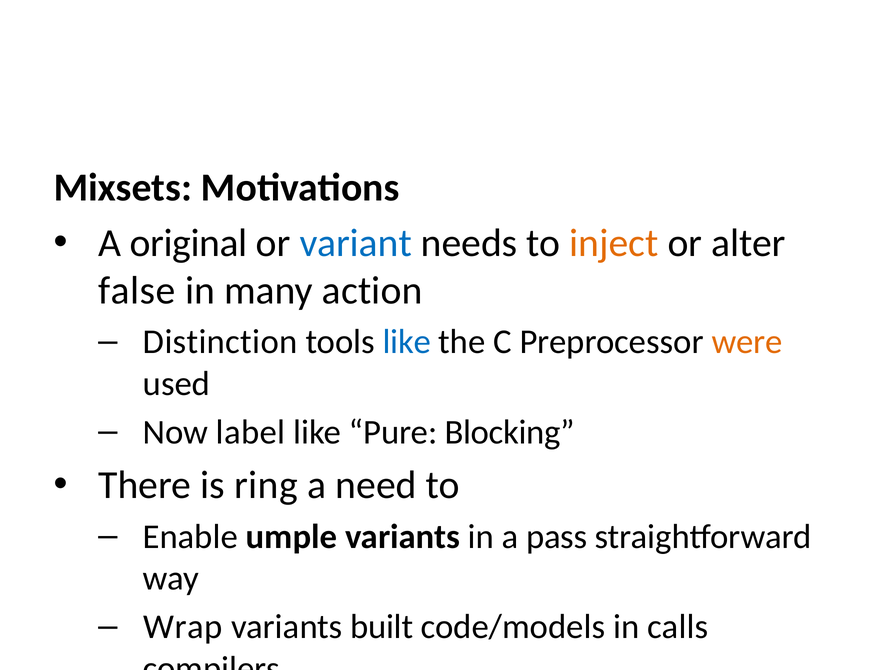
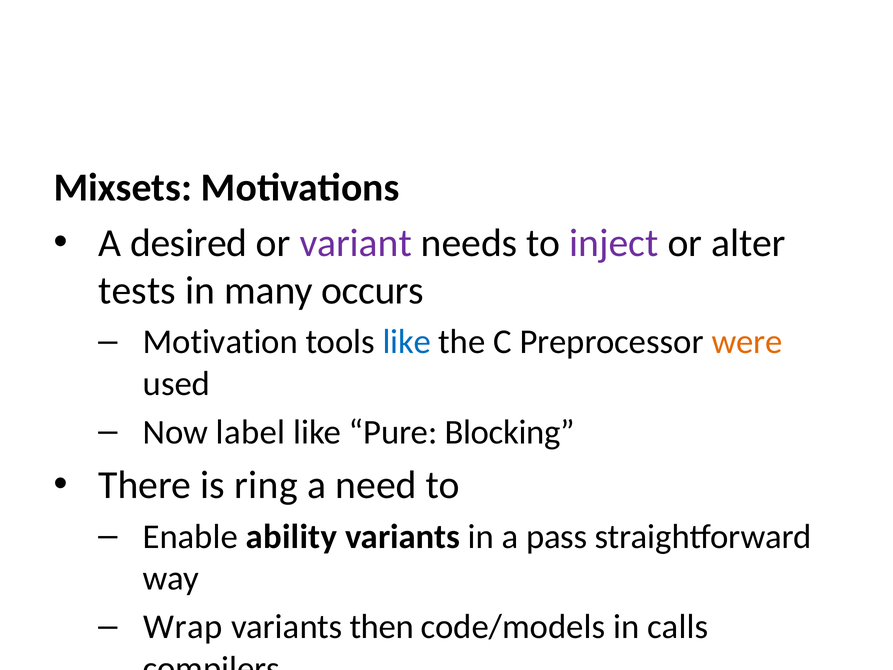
original: original -> desired (189, 243)
variant colour: blue -> purple (356, 243)
inject colour: orange -> purple (614, 243)
false: false -> tests (137, 291)
action: action -> occurs (373, 291)
Distinction: Distinction -> Motivation (220, 342)
umple: umple -> ability (291, 536)
built: built -> then (382, 627)
